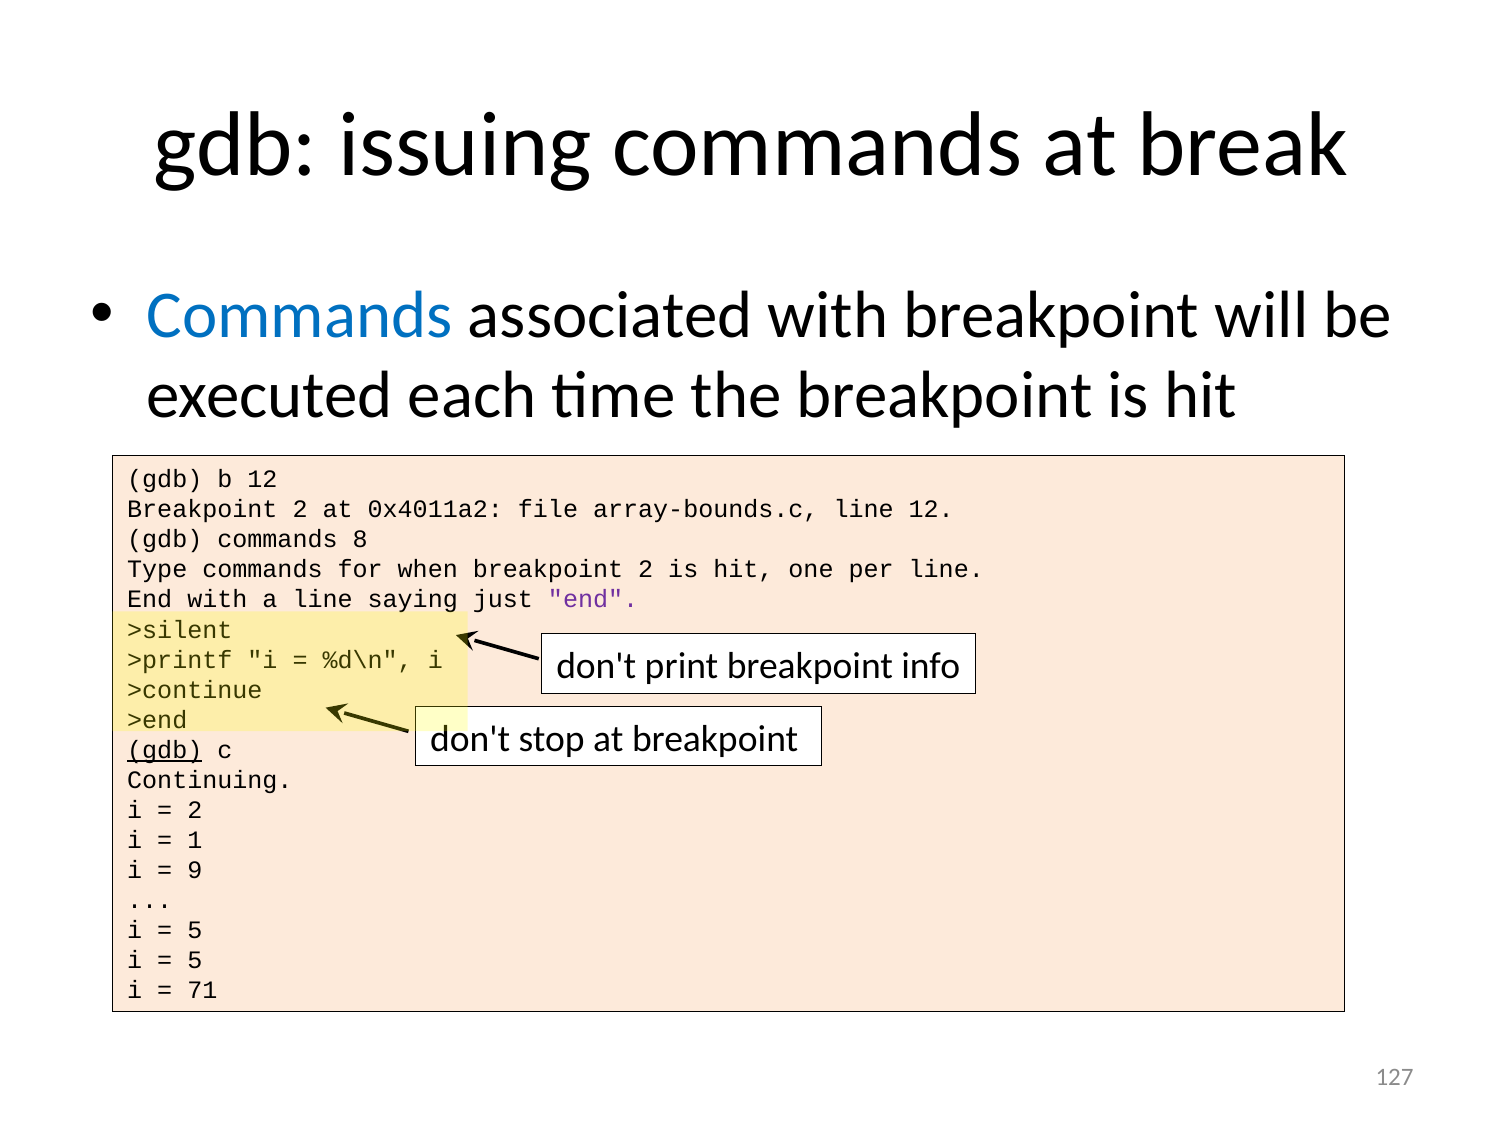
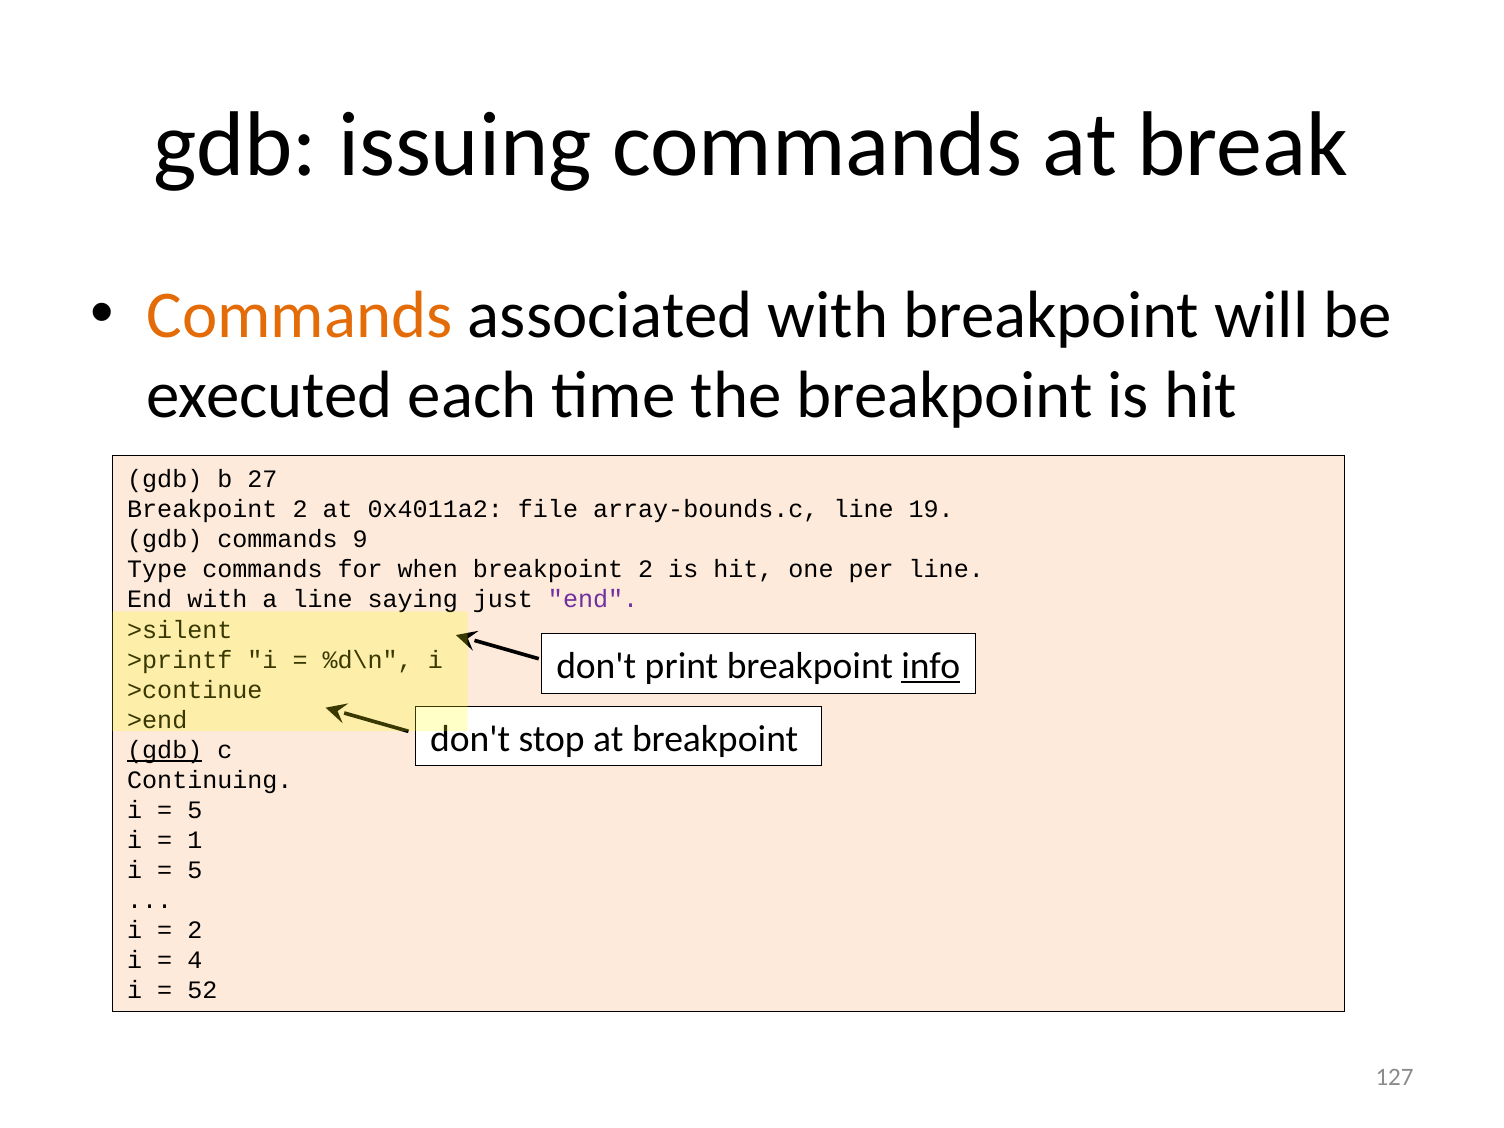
Commands colour: blue -> orange (300, 316)
b 12: 12 -> 27 (262, 479)
line 12: 12 -> 19 (931, 509)
8: 8 -> 9 (360, 540)
info underline: none -> present (931, 666)
2: 2 -> 5 (195, 810)
9: 9 -> 5 (195, 870)
5: 5 -> 2 (195, 931)
5: 5 -> 4 (195, 961)
71: 71 -> 52 (202, 991)
